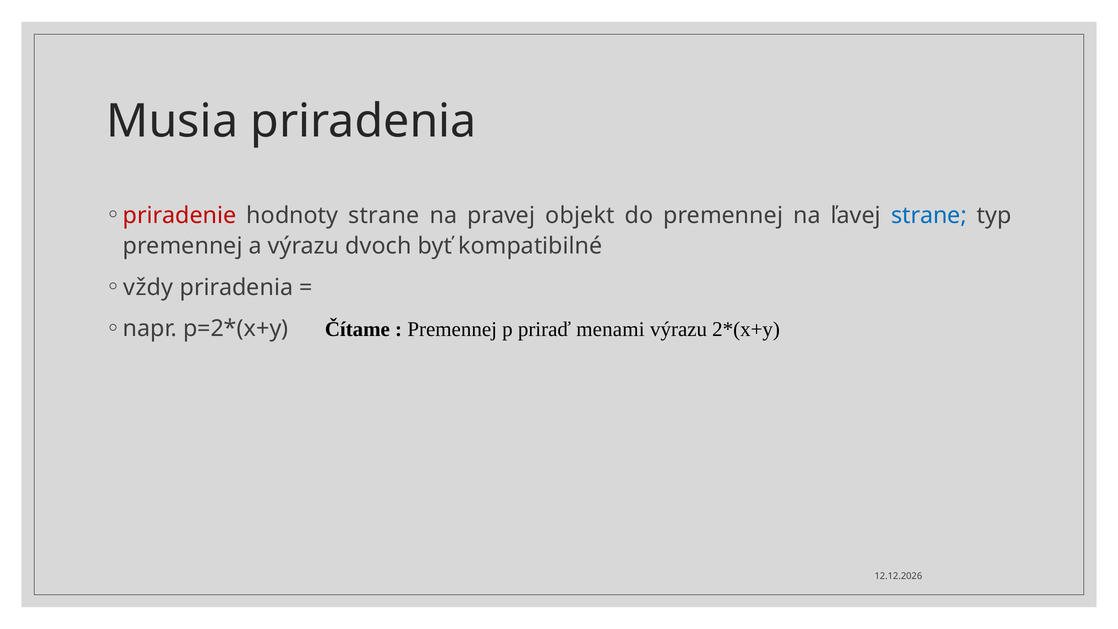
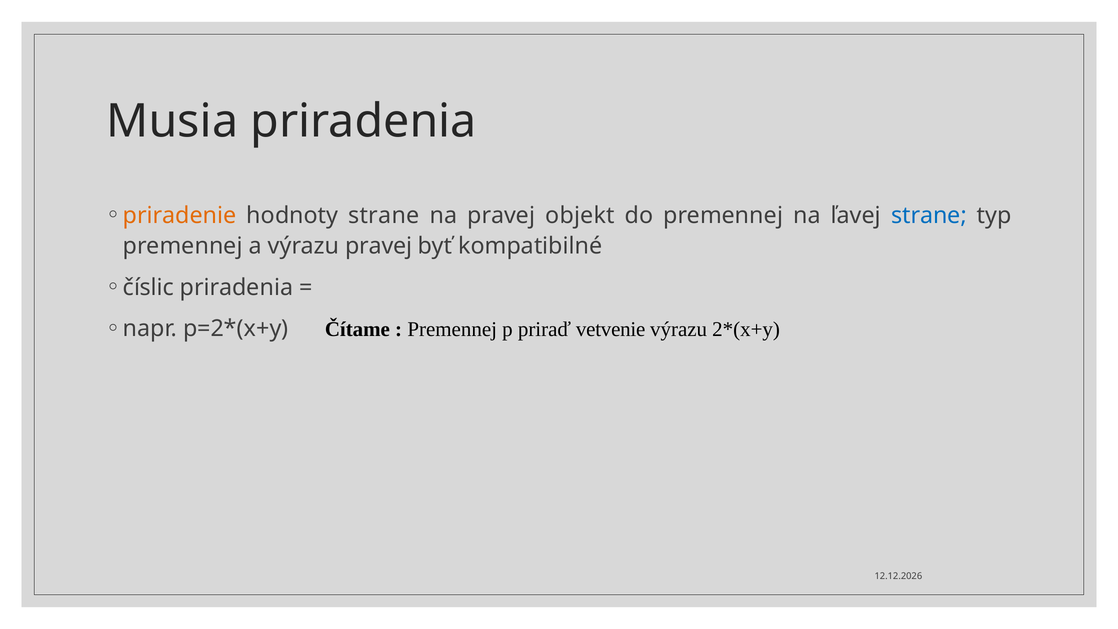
priradenie colour: red -> orange (180, 215)
výrazu dvoch: dvoch -> pravej (379, 246)
vždy: vždy -> číslic (148, 287)
menami: menami -> vetvenie (611, 329)
